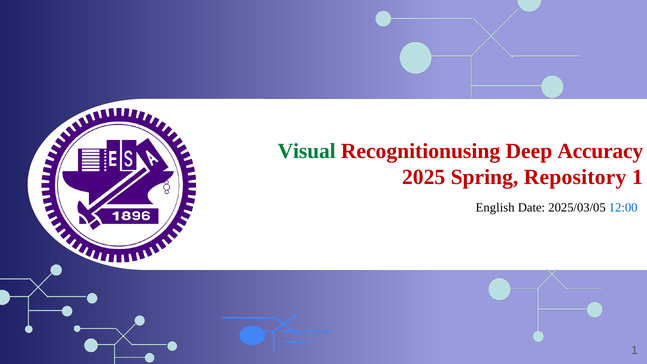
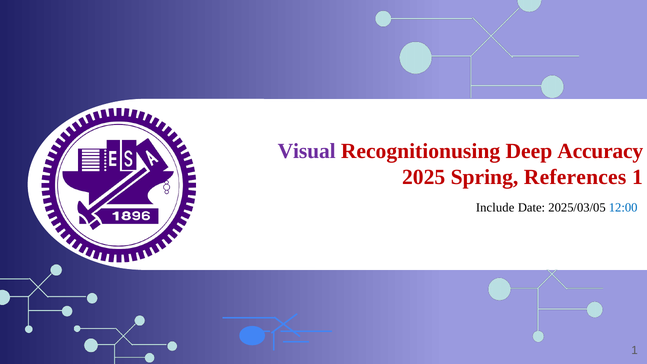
Visual colour: green -> purple (307, 151)
Repository: Repository -> References (575, 177)
English: English -> Include (495, 207)
